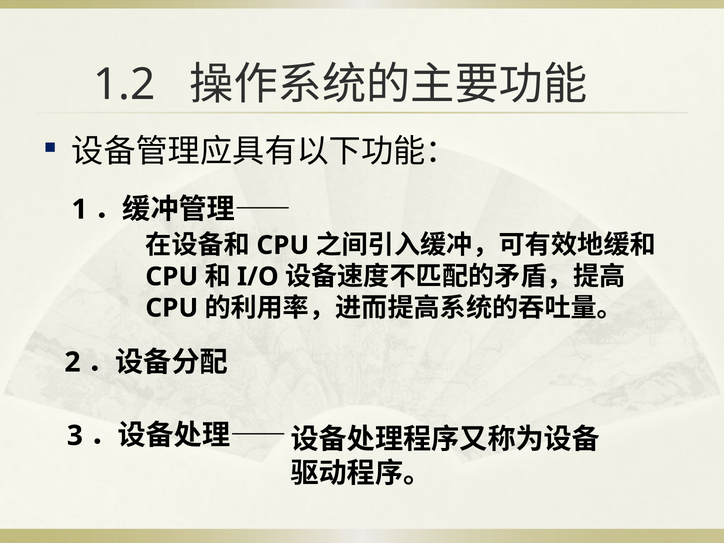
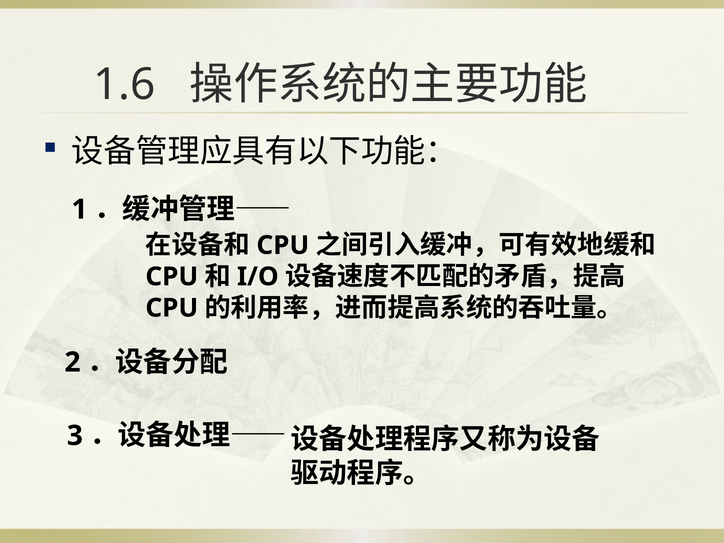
1.2: 1.2 -> 1.6 (124, 85)
